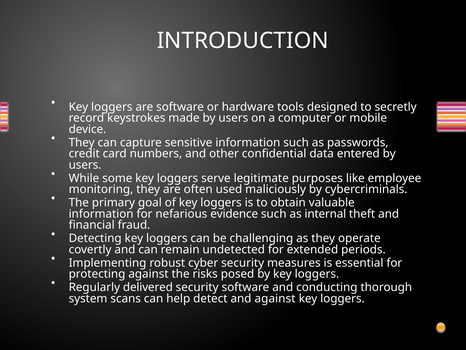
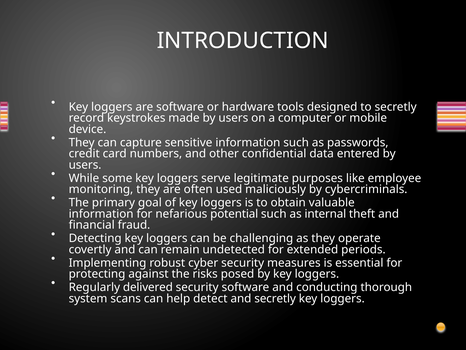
evidence: evidence -> potential (234, 214)
and against: against -> secretly (275, 298)
